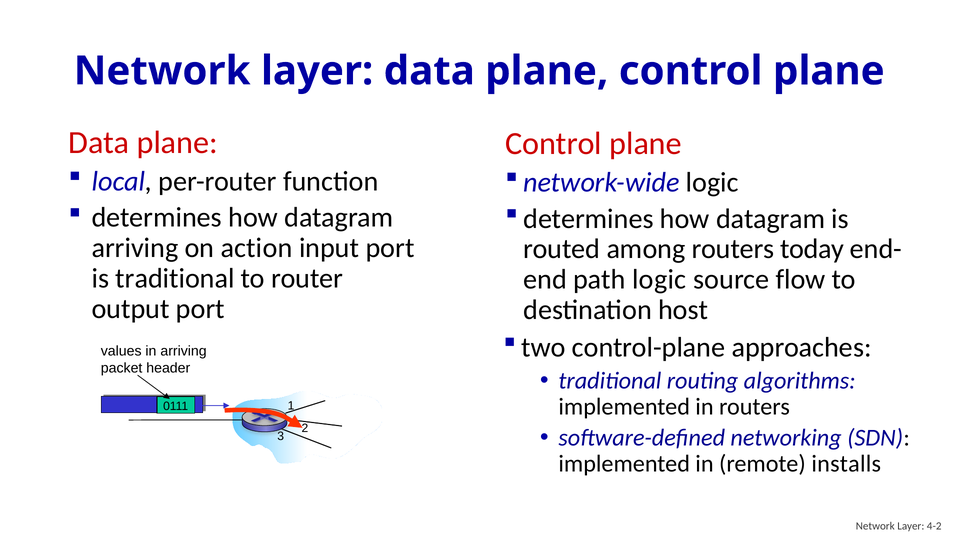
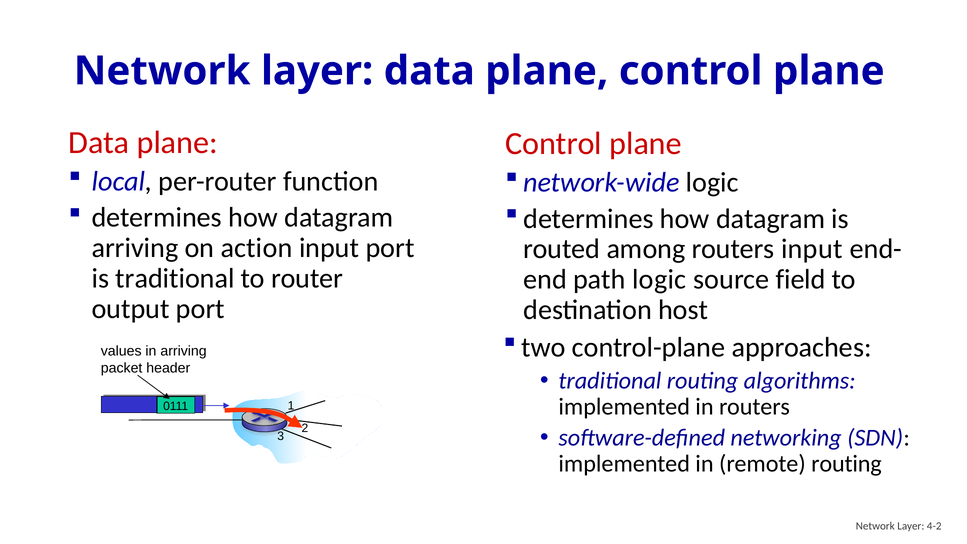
routers today: today -> input (812, 249)
flow: flow -> field (801, 280)
remote installs: installs -> routing (846, 464)
